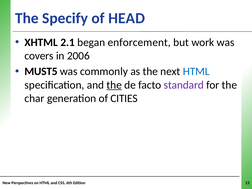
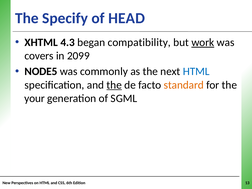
2.1: 2.1 -> 4.3 (68, 42)
enforcement: enforcement -> compatibility (139, 42)
work underline: none -> present (203, 42)
2006: 2006 -> 2099 (78, 56)
MUST5: MUST5 -> NODE5 (41, 71)
standard colour: purple -> orange (184, 85)
char: char -> your (35, 98)
CITIES: CITIES -> SGML (124, 98)
